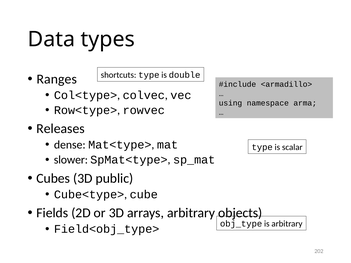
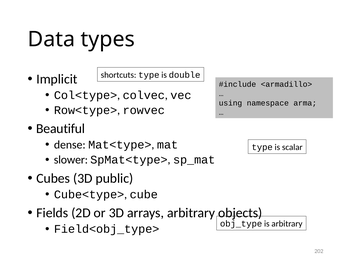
Ranges: Ranges -> Implicit (57, 79)
Releases: Releases -> Beautiful (61, 129)
